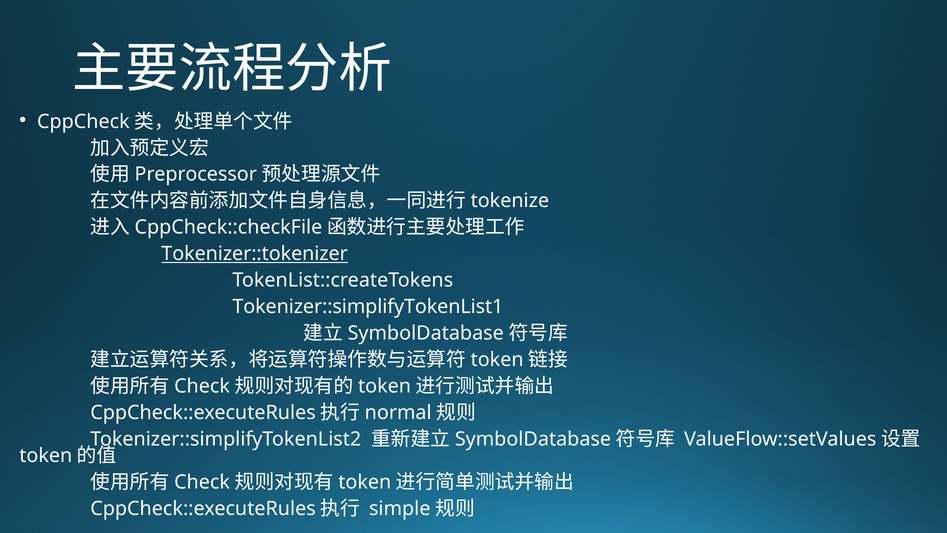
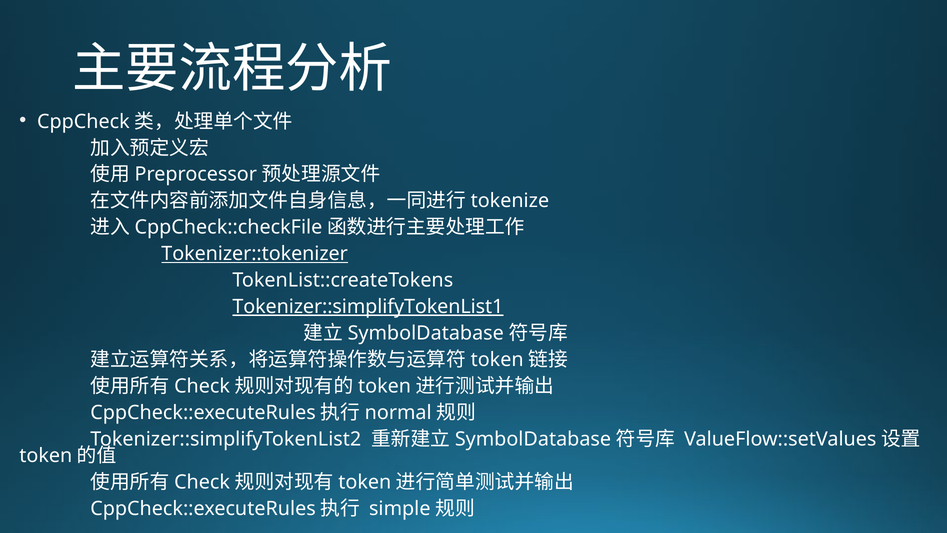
Tokenizer::simplifyTokenList1 underline: none -> present (368, 307)
